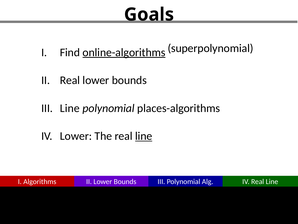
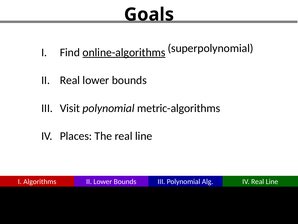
III Line: Line -> Visit (70, 108)
places-algorithms: places-algorithms -> metric-algorithms (179, 108)
IV Lower: Lower -> Places (76, 136)
line underline: present -> none (144, 136)
